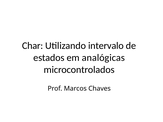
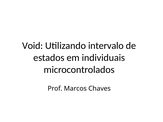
Char: Char -> Void (33, 46)
analógicas: analógicas -> individuais (103, 58)
